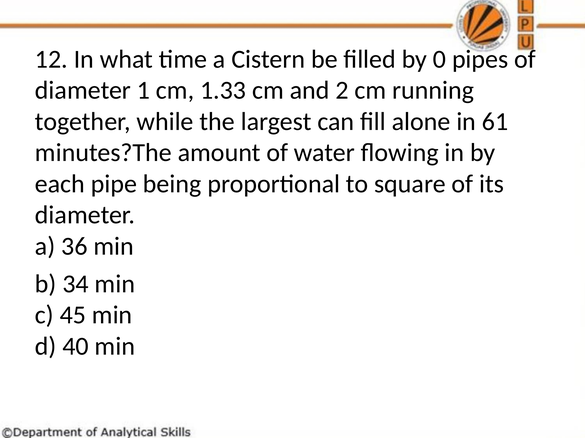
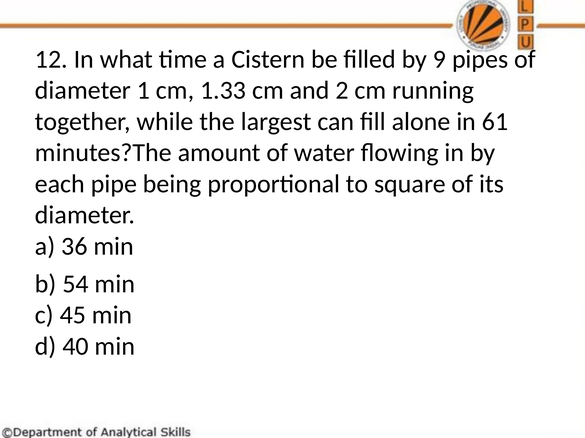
0: 0 -> 9 (440, 59)
34: 34 -> 54 (76, 284)
